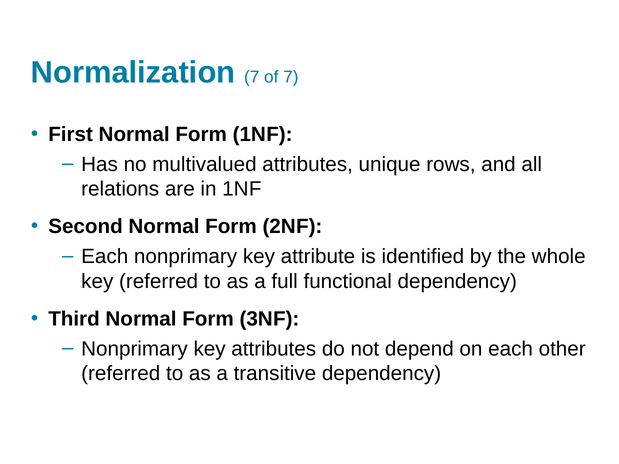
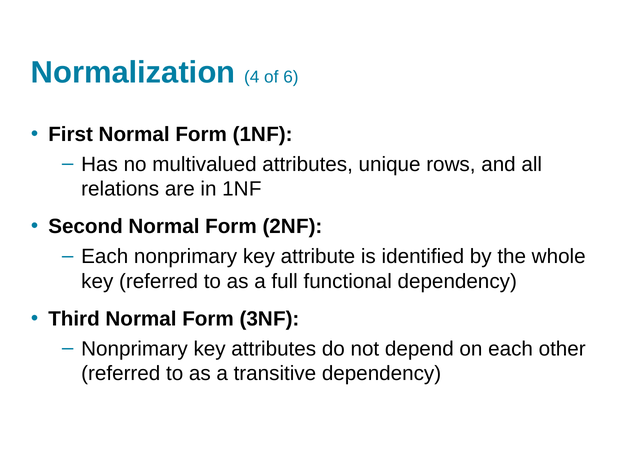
Normalization 7: 7 -> 4 (252, 77)
of 7: 7 -> 6 (291, 77)
